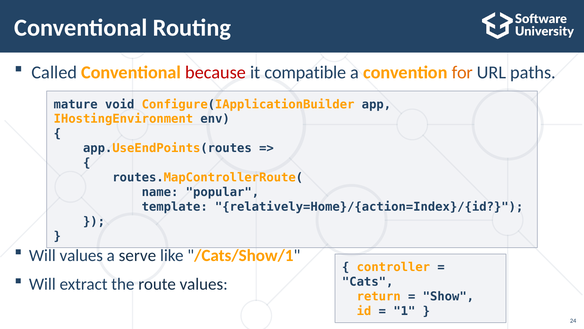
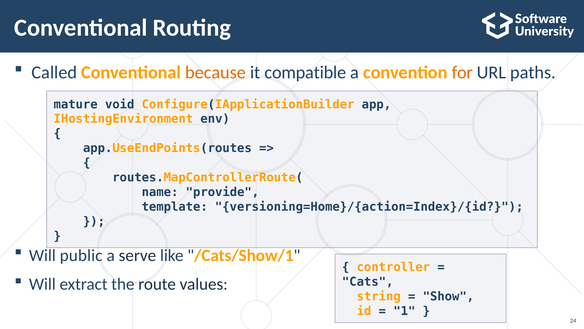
because colour: red -> orange (216, 72)
popular: popular -> provide (222, 192)
relatively=Home}/{action=Index}/{id: relatively=Home}/{action=Index}/{id -> versioning=Home}/{action=Index}/{id (369, 206)
Will values: values -> public (81, 255)
return: return -> string (379, 296)
